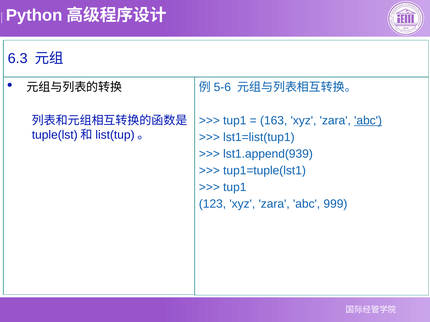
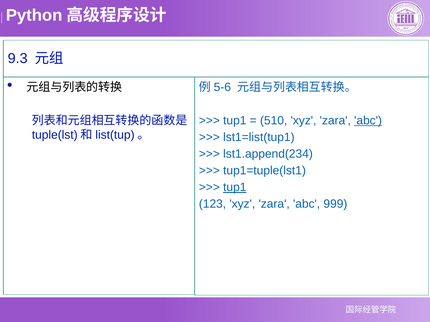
6.3: 6.3 -> 9.3 (18, 59)
163: 163 -> 510 (274, 121)
lst1.append(939: lst1.append(939 -> lst1.append(234 (268, 154)
tup1 underline: none -> present (235, 188)
